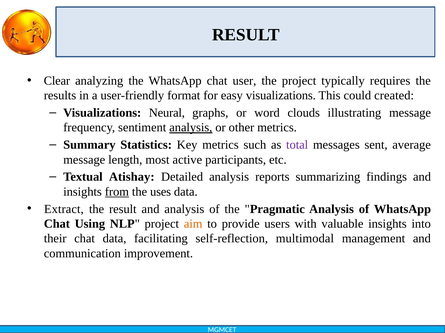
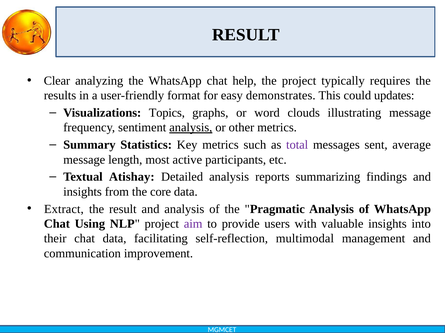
user: user -> help (245, 81)
easy visualizations: visualizations -> demonstrates (281, 96)
created: created -> updates (394, 96)
Neural: Neural -> Topics (167, 113)
from underline: present -> none (117, 192)
uses: uses -> core (161, 192)
aim colour: orange -> purple (193, 224)
